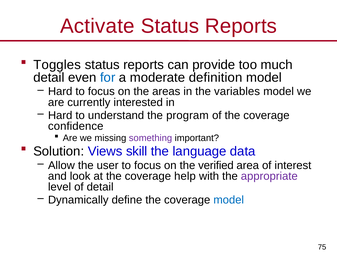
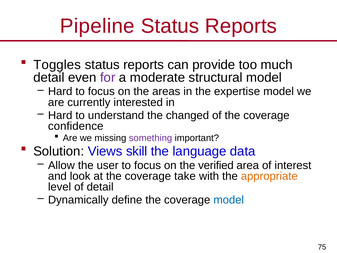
Activate: Activate -> Pipeline (97, 26)
for colour: blue -> purple (108, 77)
definition: definition -> structural (216, 77)
variables: variables -> expertise (237, 91)
program: program -> changed (188, 115)
help: help -> take (185, 176)
appropriate colour: purple -> orange (269, 176)
